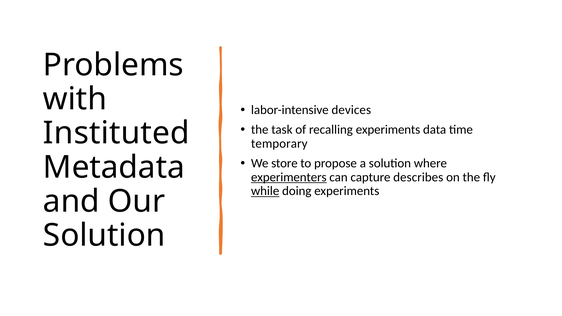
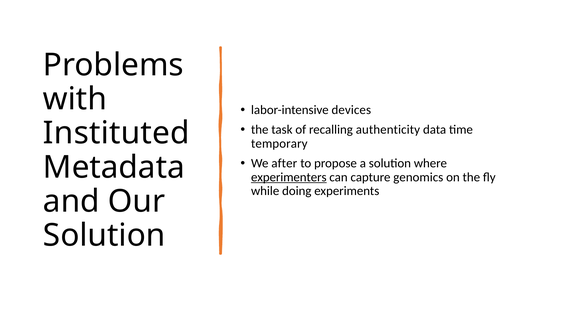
recalling experiments: experiments -> authenticity (388, 130)
store: store -> after (284, 163)
describes: describes -> genomics (418, 177)
while underline: present -> none (265, 191)
